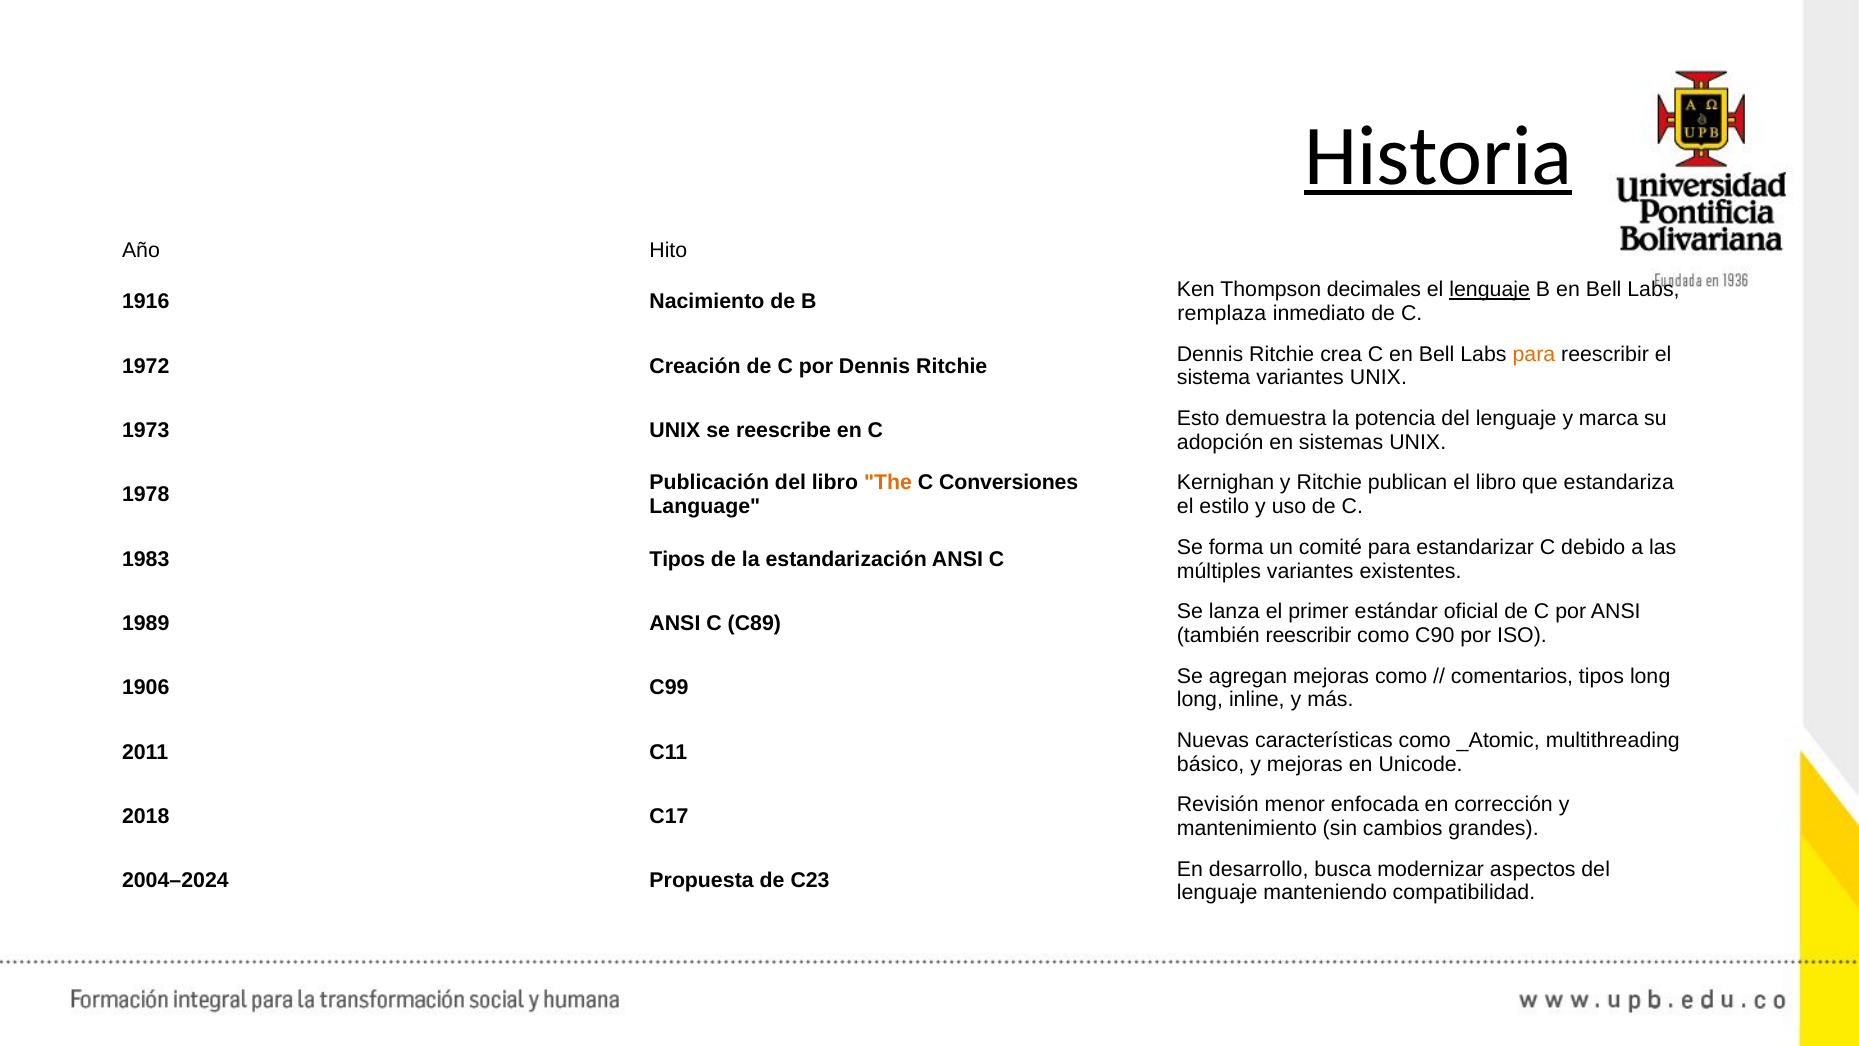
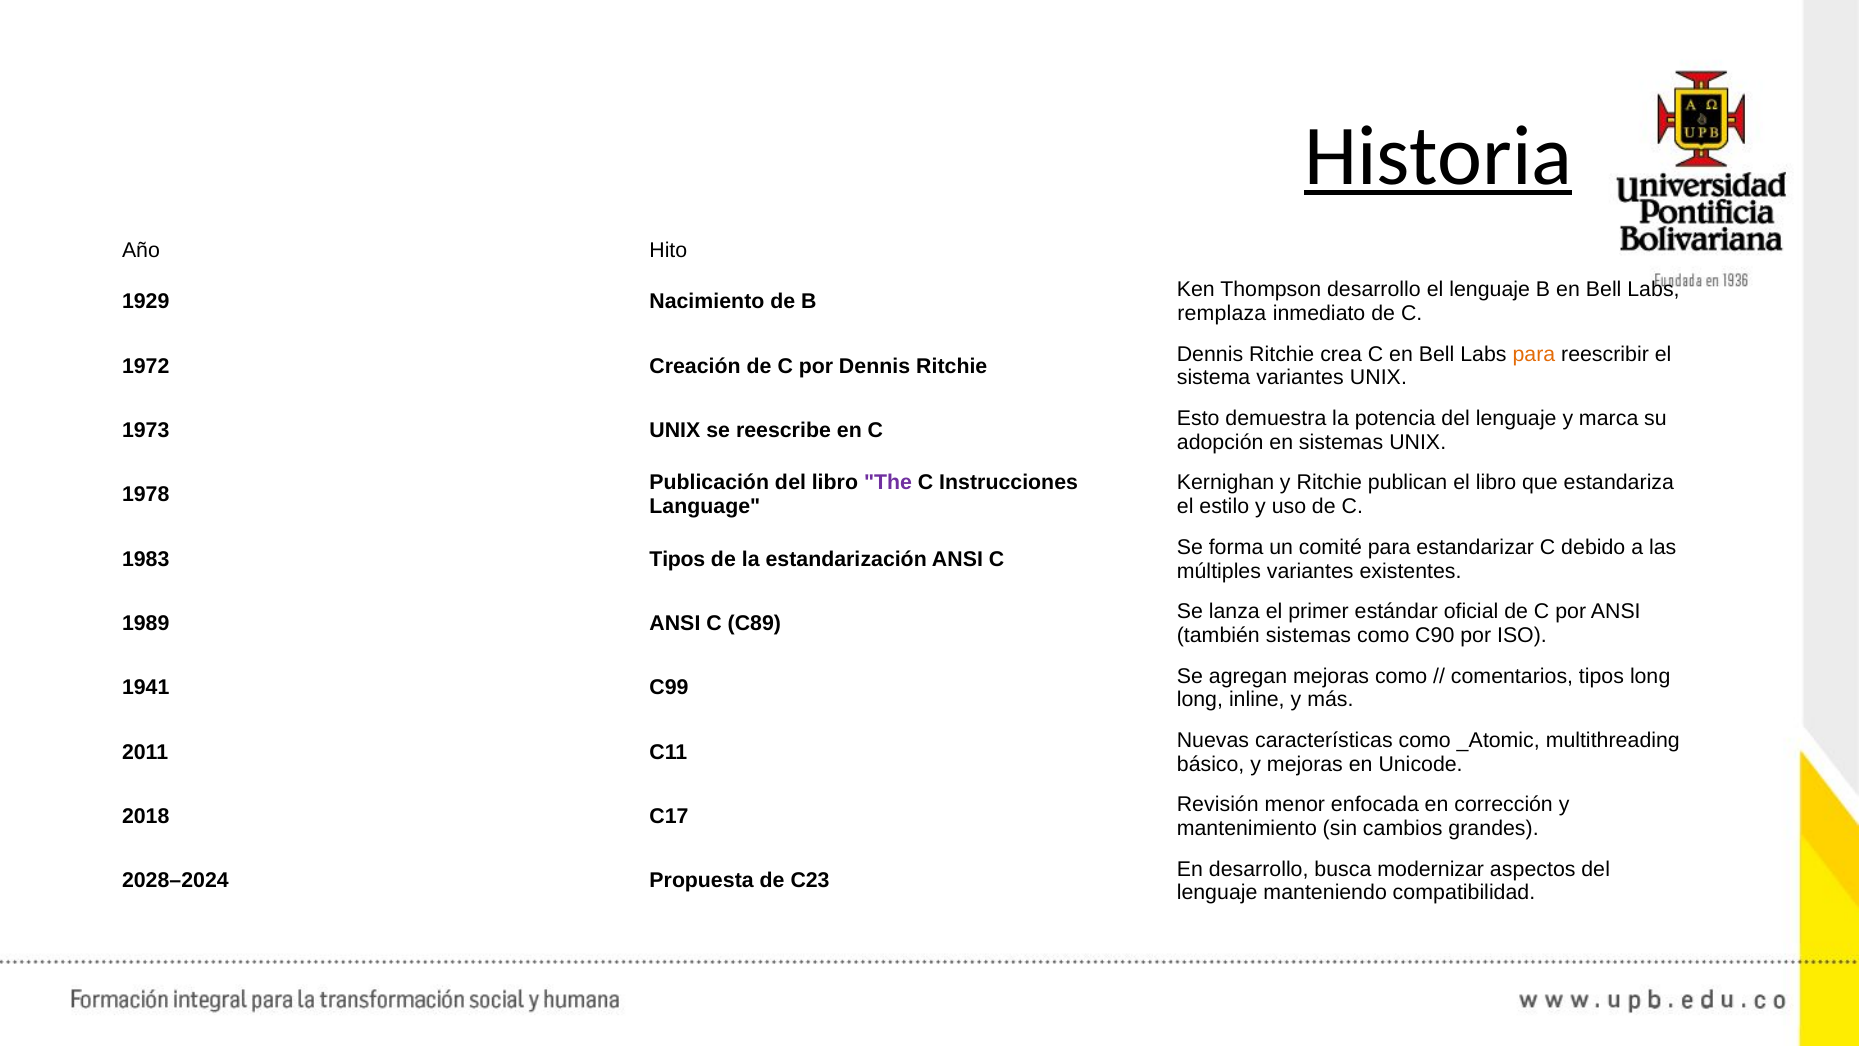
Thompson decimales: decimales -> desarrollo (1374, 290)
lenguaje underline: present -> none (1490, 290)
1916: 1916 -> 1929 (146, 302)
The colour: orange -> purple (888, 483)
Conversiones: Conversiones -> Instrucciones (1009, 483)
también reescribir: reescribir -> sistemas (1308, 635)
1906: 1906 -> 1941 (146, 688)
2004–2024: 2004–2024 -> 2028–2024 (175, 881)
